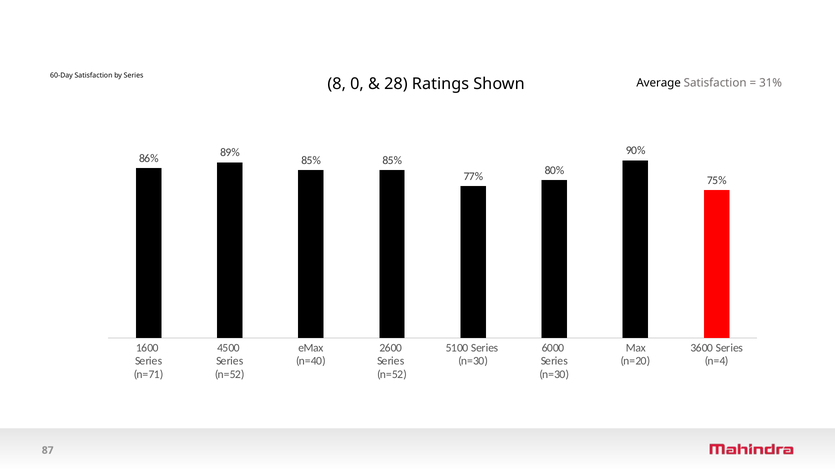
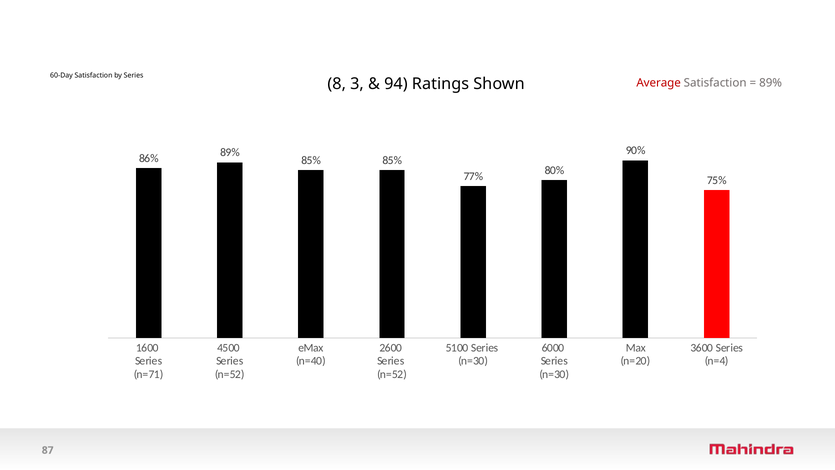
0: 0 -> 3 (357, 84)
28: 28 -> 94 (396, 84)
Average colour: black -> red (659, 83)
31%: 31% -> 89% (771, 83)
